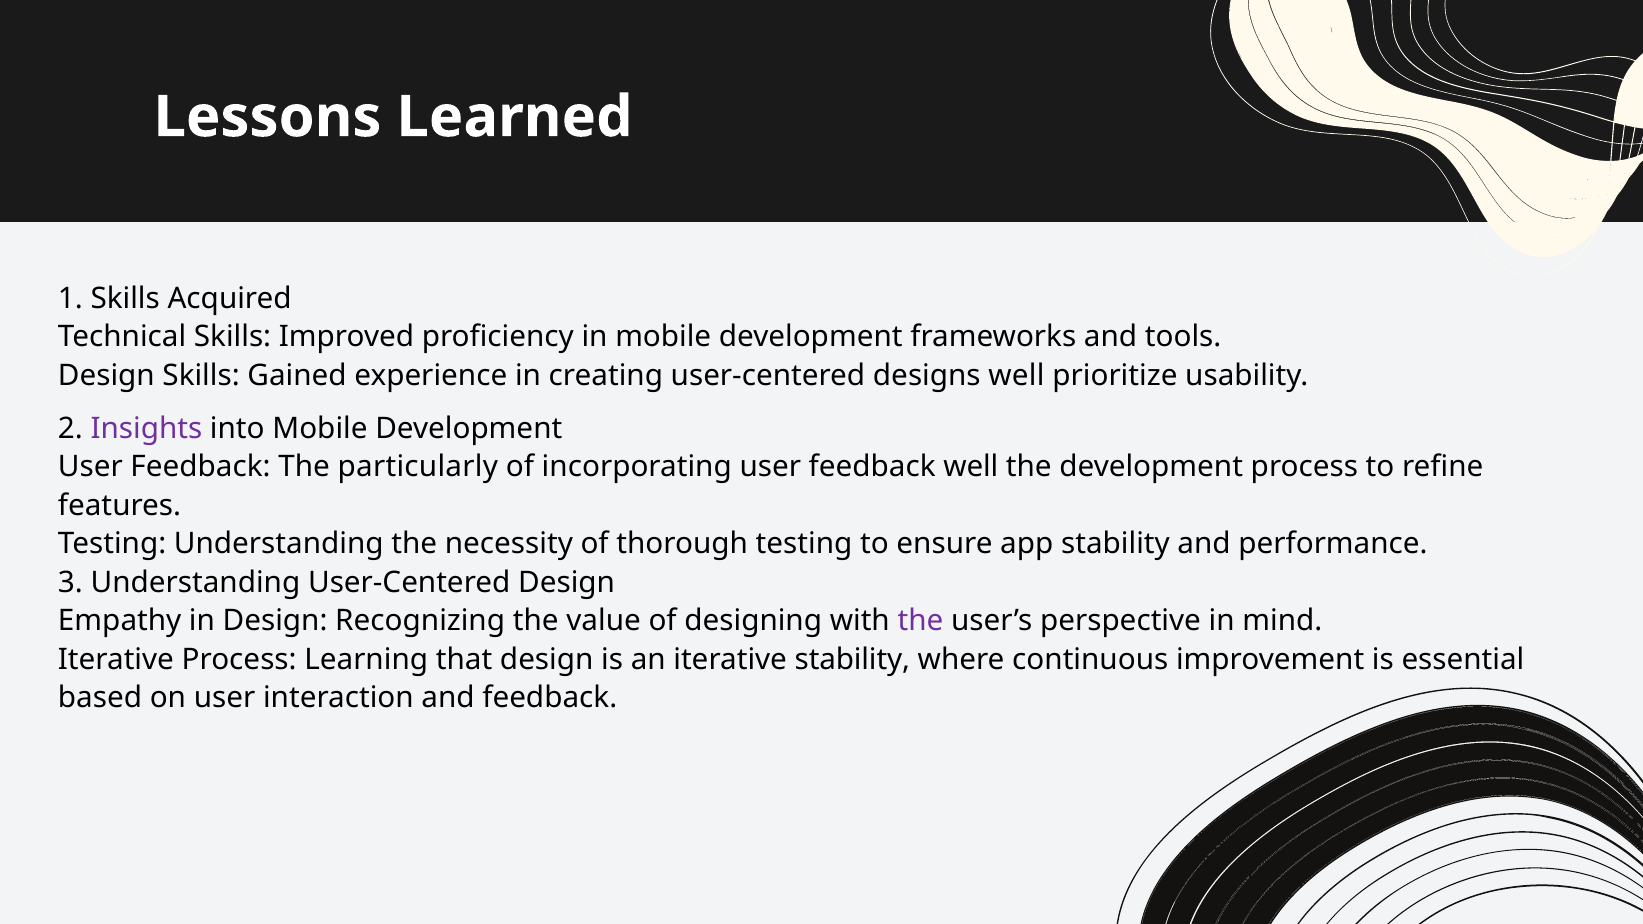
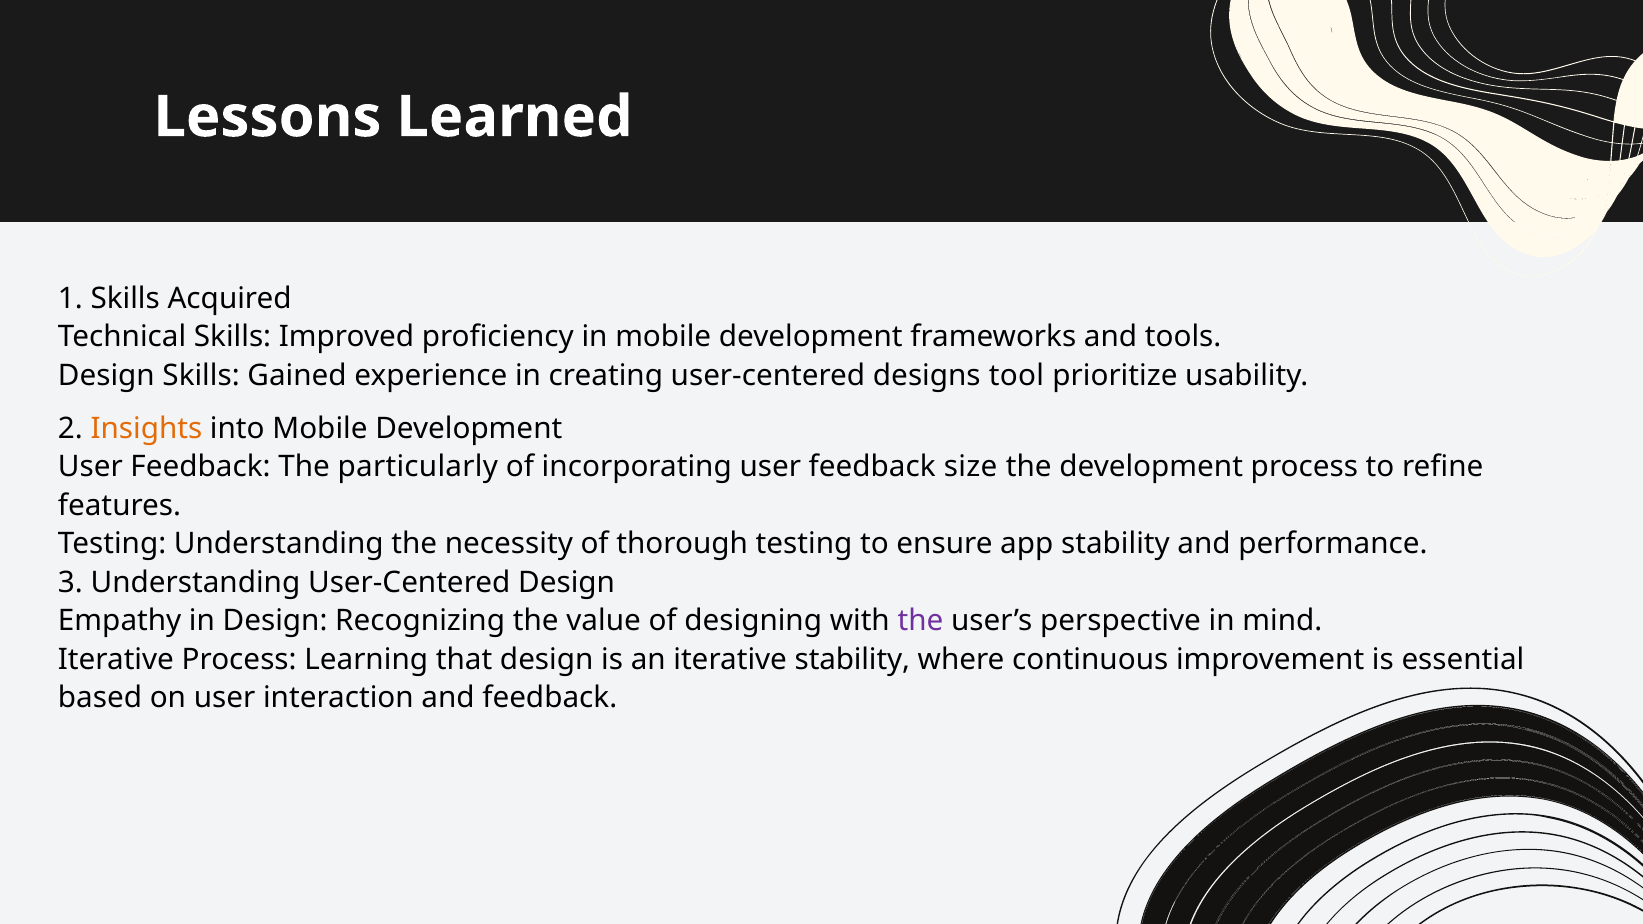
designs well: well -> tool (1016, 375)
Insights colour: purple -> orange (146, 428)
feedback well: well -> size (971, 467)
